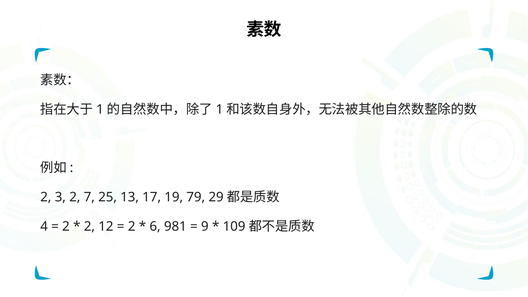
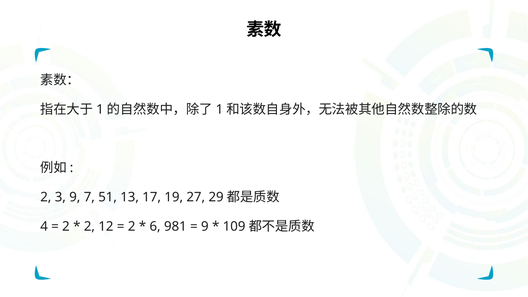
3 2: 2 -> 9 (75, 197)
25: 25 -> 51 (108, 197)
79: 79 -> 27 (196, 197)
